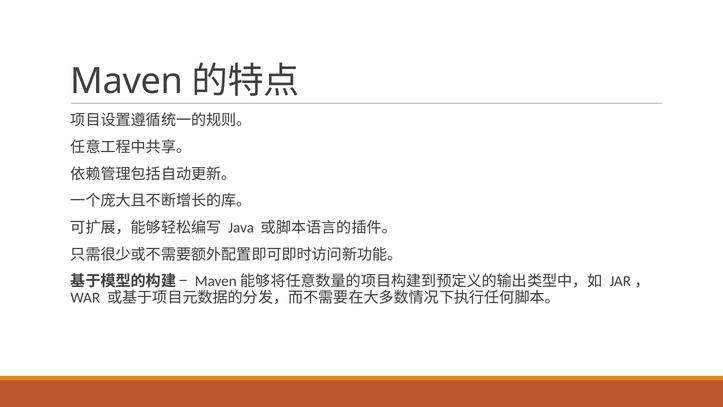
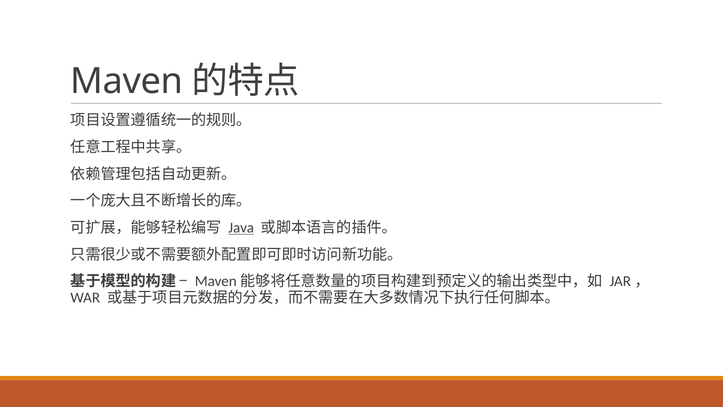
Java underline: none -> present (241, 228)
